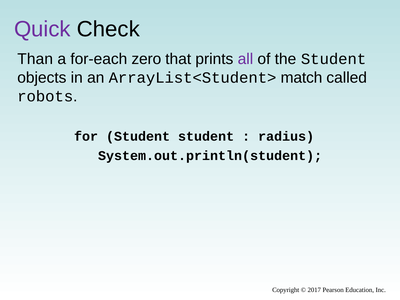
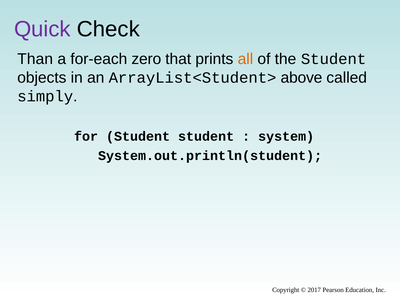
all colour: purple -> orange (245, 59)
match: match -> above (302, 78)
robots: robots -> simply (45, 96)
radius: radius -> system (286, 136)
